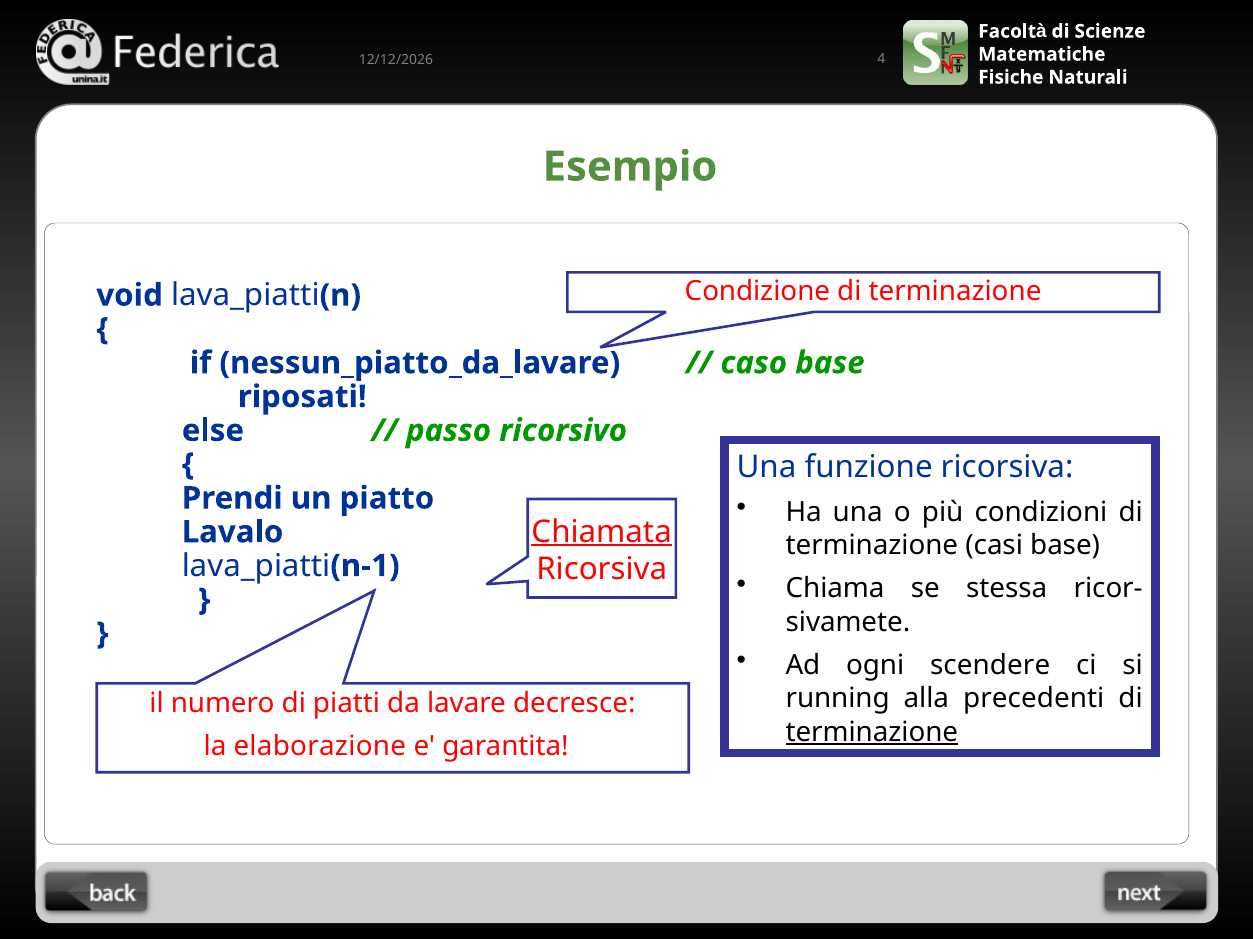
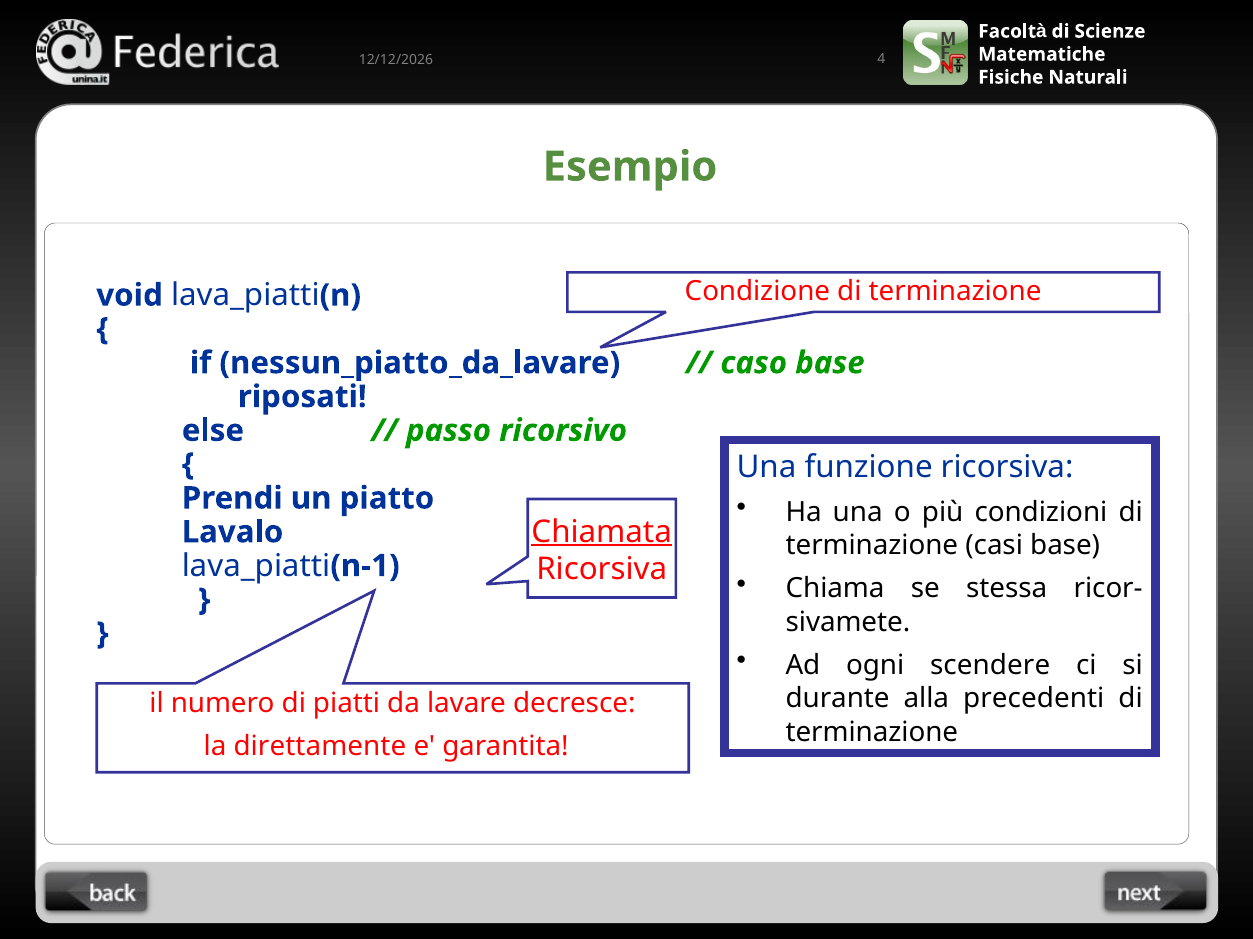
running: running -> durante (838, 699)
terminazione underline: present -> none (872, 733)
elaborazione: elaborazione -> direttamente (320, 747)
